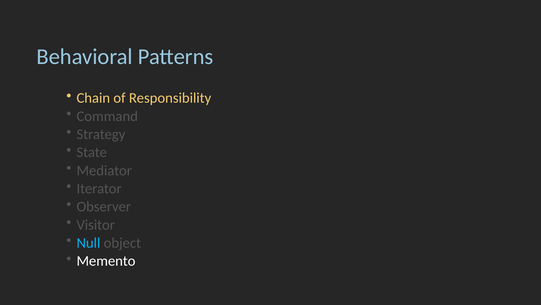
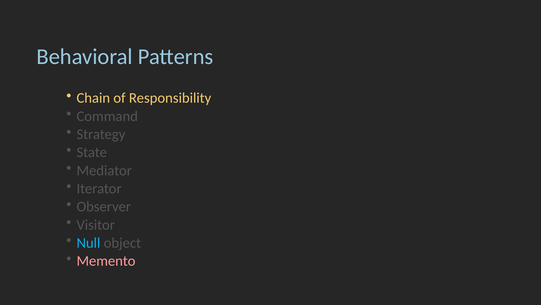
Memento colour: white -> pink (106, 261)
